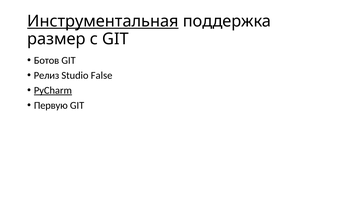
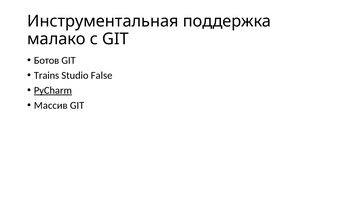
Инструментальная underline: present -> none (103, 21)
размер: размер -> малако (56, 39)
Релиз: Релиз -> Trains (47, 75)
Первую: Первую -> Массив (51, 105)
